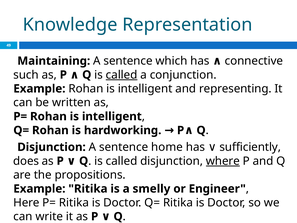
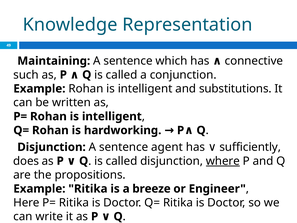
called underline: present -> none (122, 75)
representing: representing -> substitutions (235, 89)
home: home -> agent (167, 147)
smelly: smelly -> breeze (152, 189)
